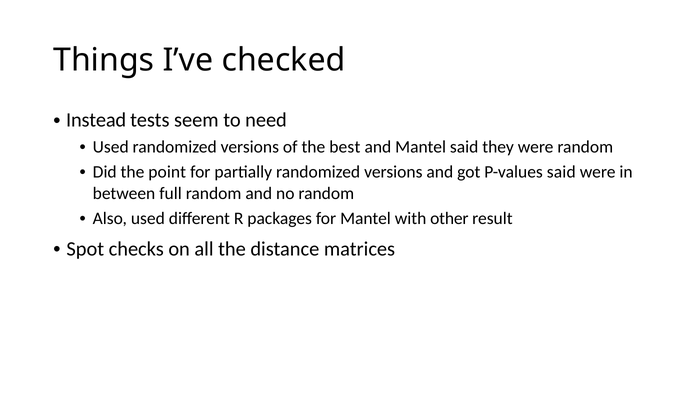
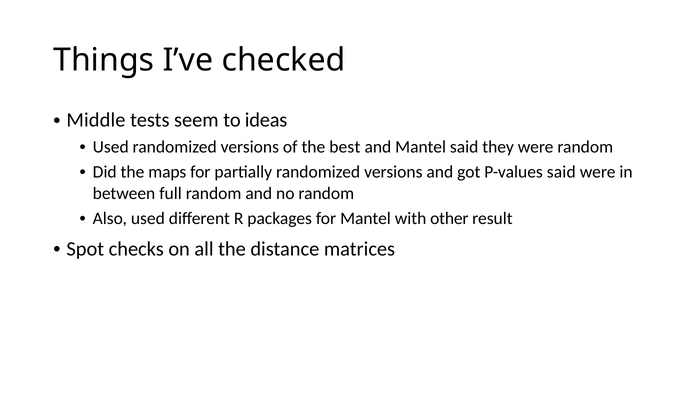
Instead: Instead -> Middle (96, 120)
need: need -> ideas (266, 120)
point: point -> maps (167, 172)
